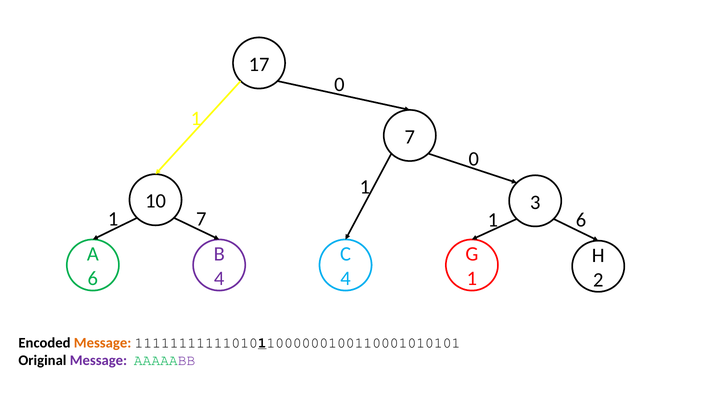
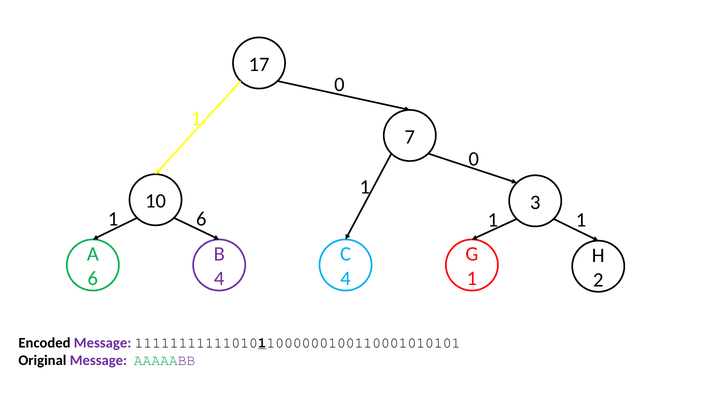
1 7: 7 -> 6 (201, 219)
1 6: 6 -> 1 (581, 220)
Message colour: orange -> purple (103, 343)
